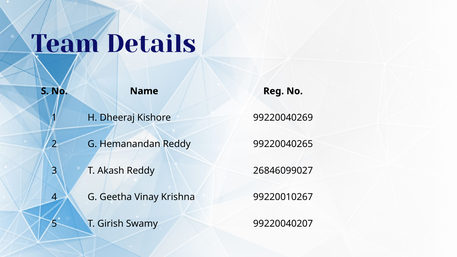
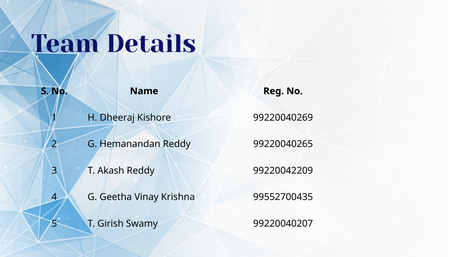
26846099027: 26846099027 -> 99220042209 (283, 171)
99220010267: 99220010267 -> 99552700435 (283, 197)
